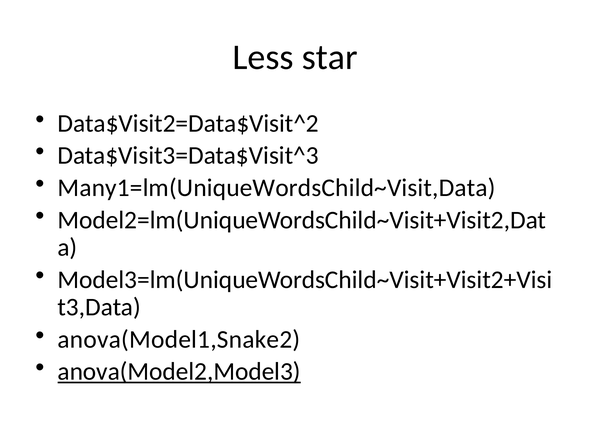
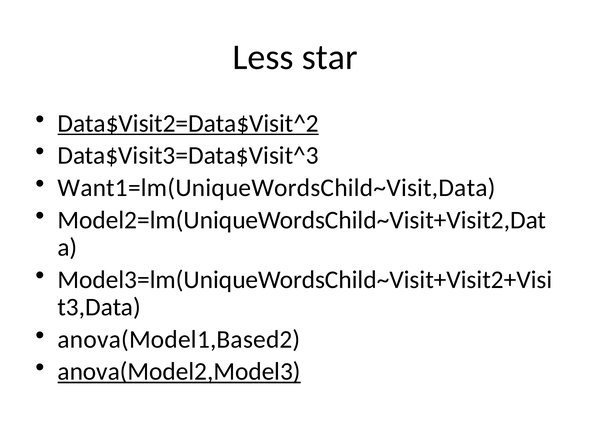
Data$Visit2=Data$Visit^2 underline: none -> present (188, 123)
Many1=lm(UniqueWordsChild~Visit,Data: Many1=lm(UniqueWordsChild~Visit,Data -> Want1=lm(UniqueWordsChild~Visit,Data (277, 188)
anova(Model1,Snake2: anova(Model1,Snake2 -> anova(Model1,Based2 (179, 339)
